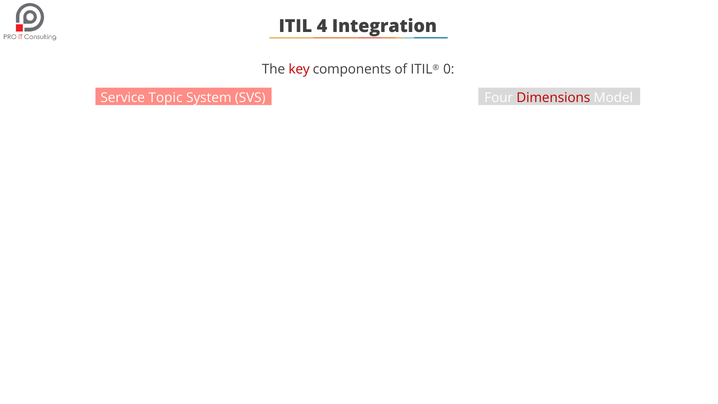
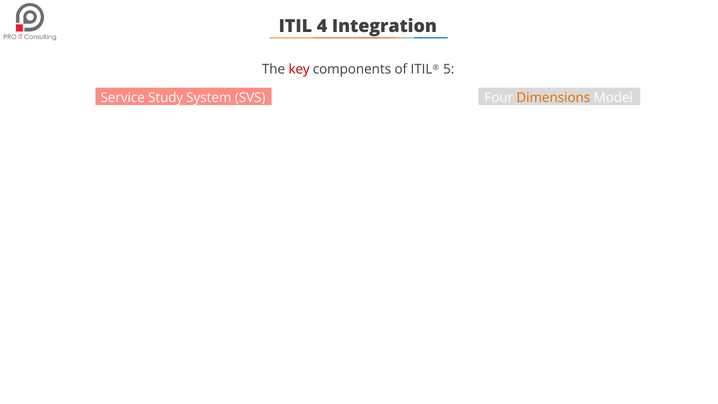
0: 0 -> 5 (449, 69)
Topic: Topic -> Study (166, 98)
Dimensions colour: red -> orange (553, 98)
